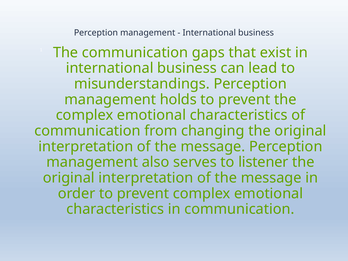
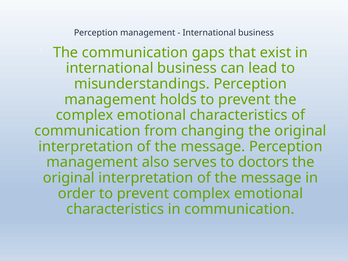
listener: listener -> doctors (263, 162)
